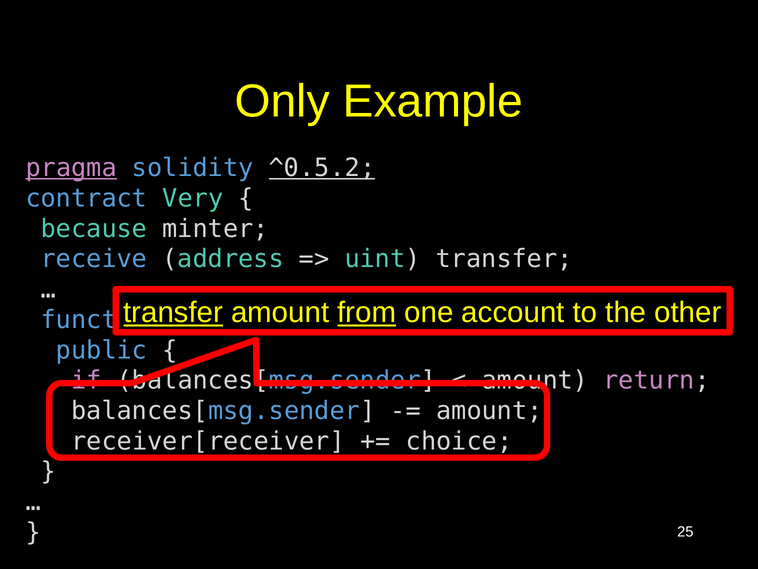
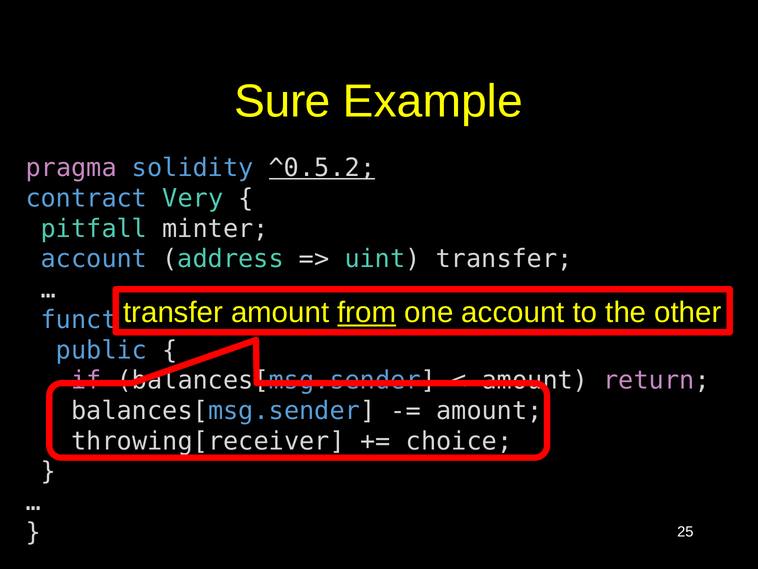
Only: Only -> Sure (283, 101)
pragma underline: present -> none (71, 168)
because: because -> pitfall (94, 229)
receive: receive -> account (94, 259)
transfer underline: present -> none (173, 312)
receiver[receiver: receiver[receiver -> throwing[receiver (208, 441)
